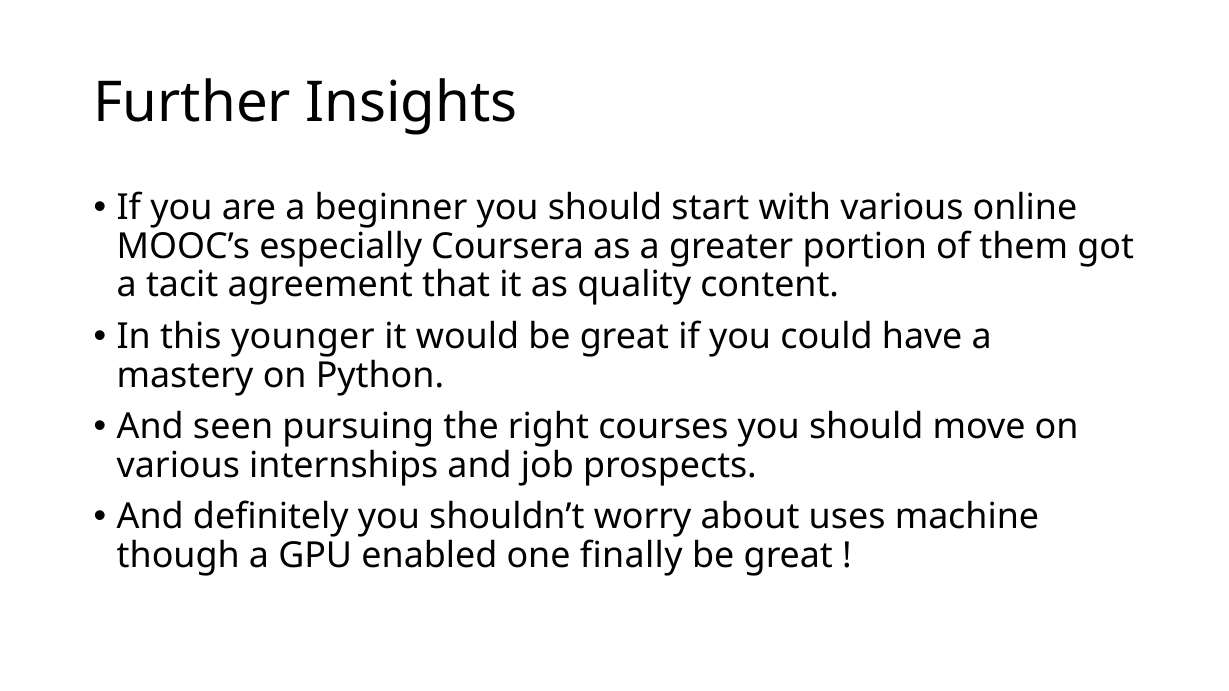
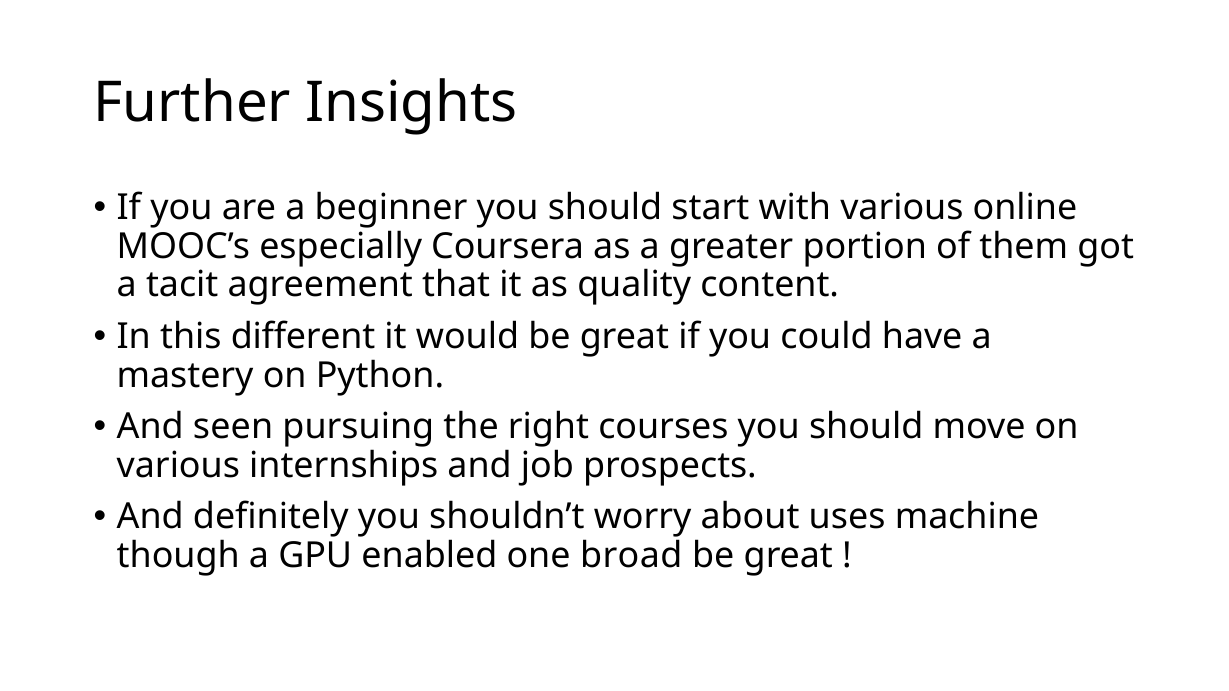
younger: younger -> different (303, 337)
finally: finally -> broad (631, 556)
